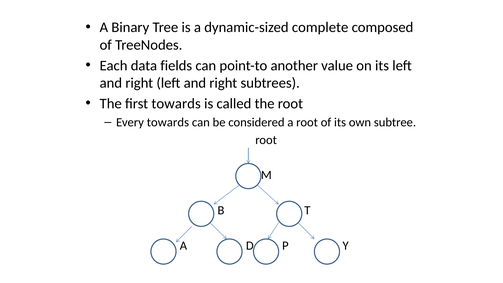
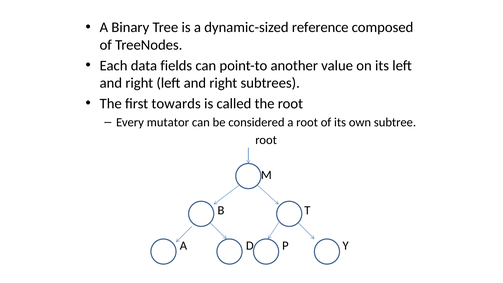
complete: complete -> reference (320, 27)
Every towards: towards -> mutator (168, 122)
